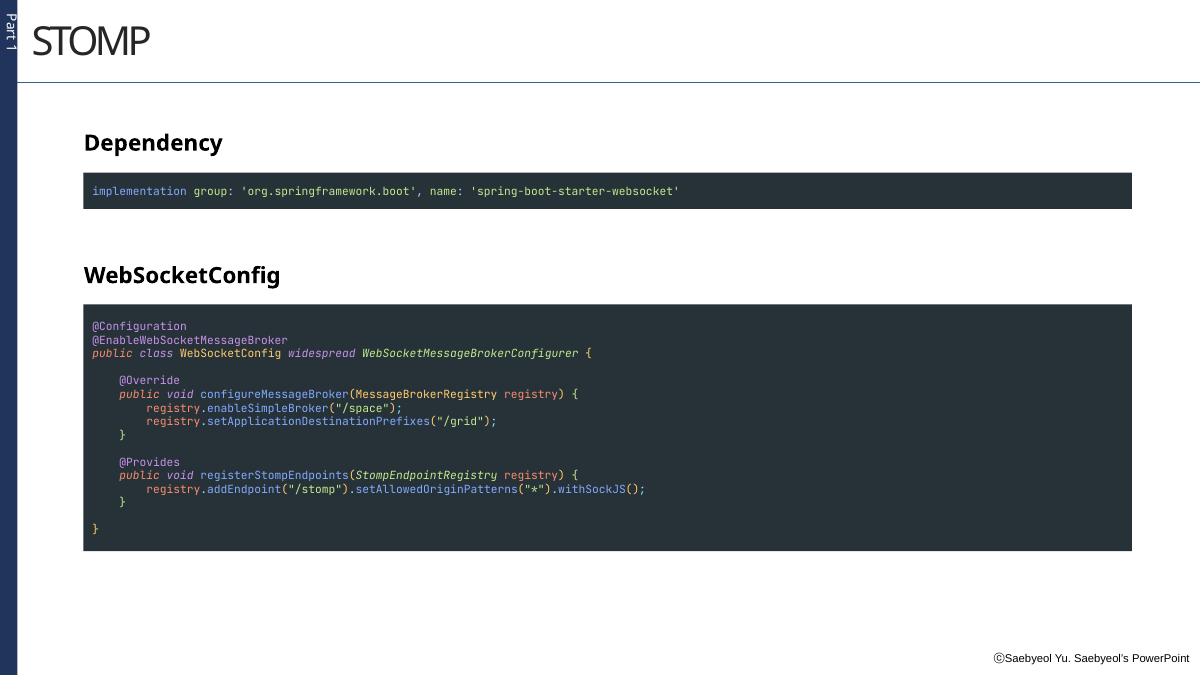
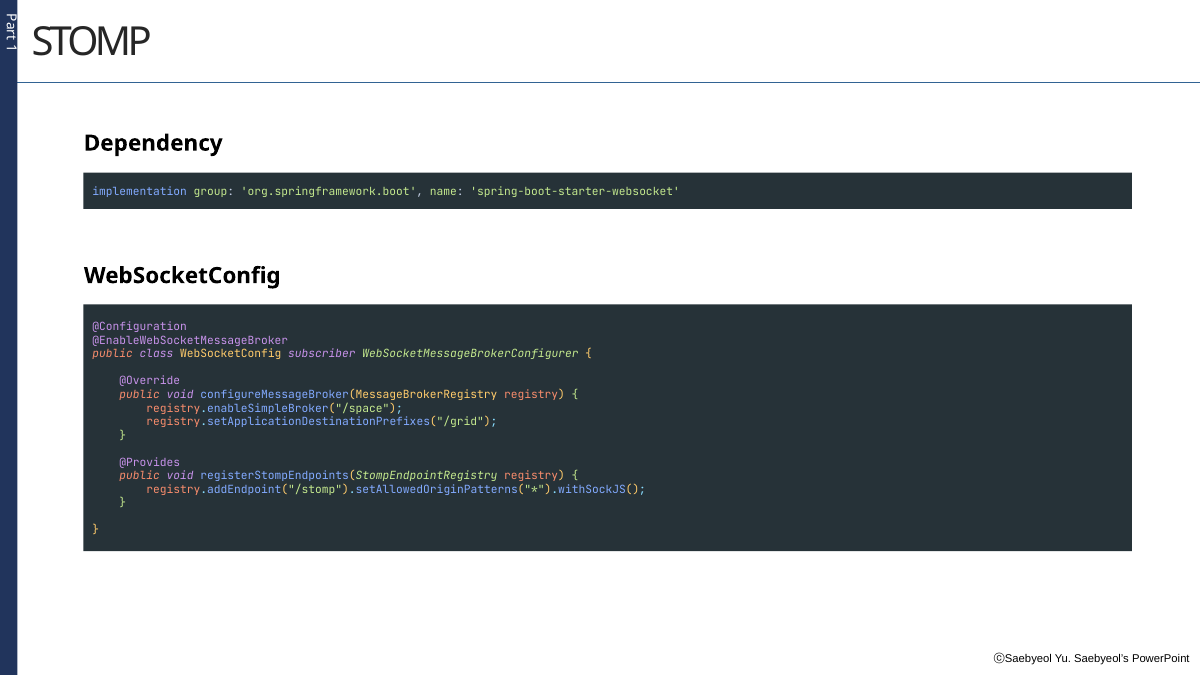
widespread: widespread -> subscriber (322, 354)
